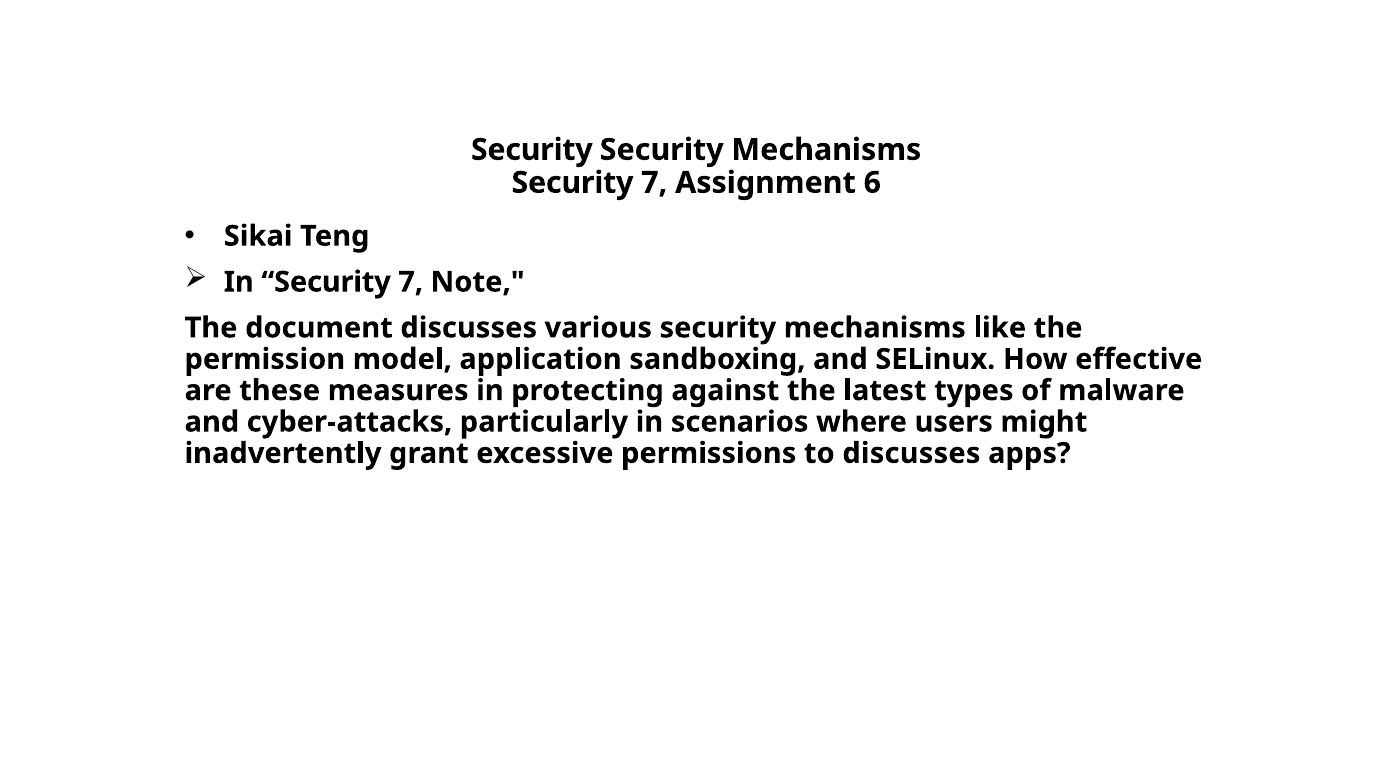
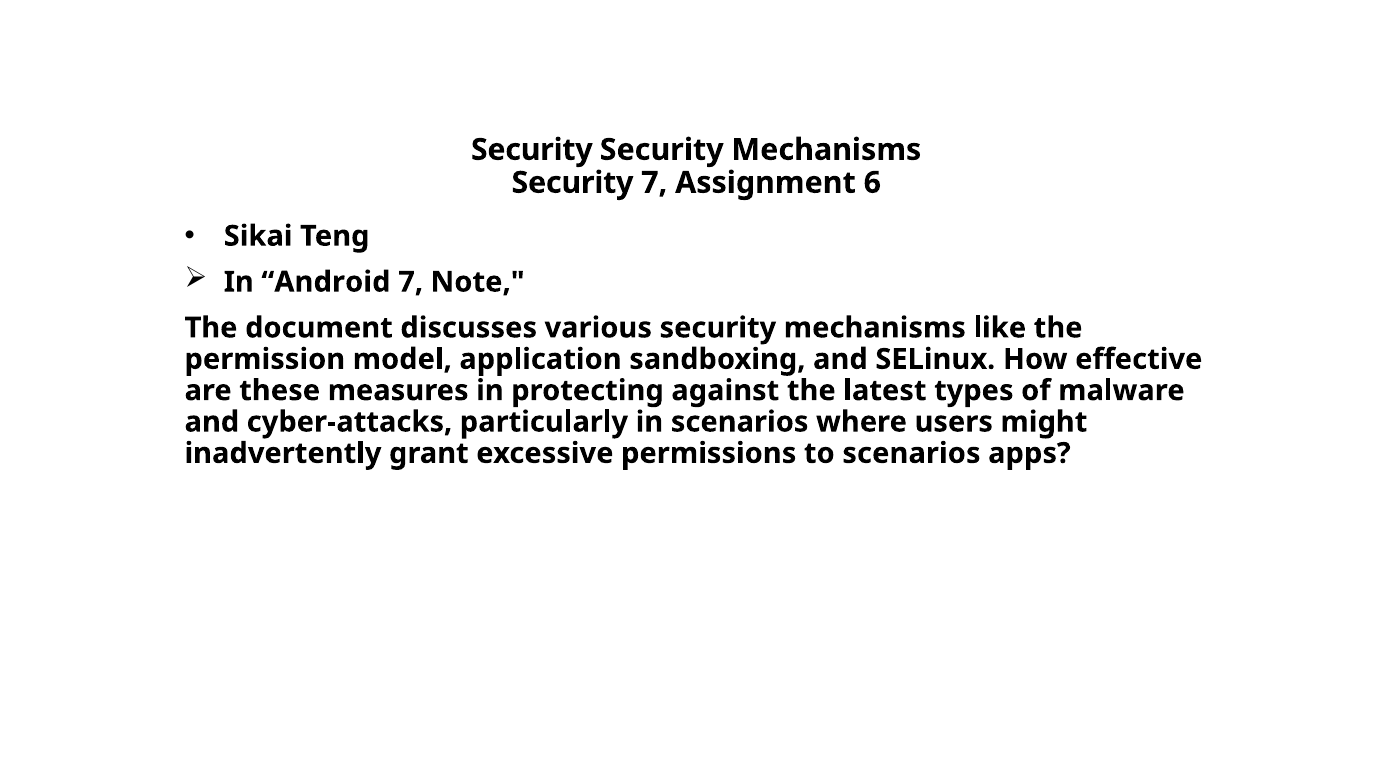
In Security: Security -> Android (326, 282)
to discusses: discusses -> scenarios (911, 453)
